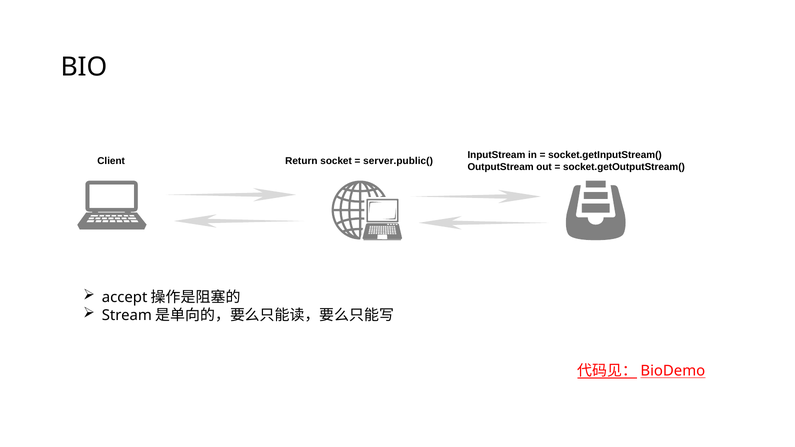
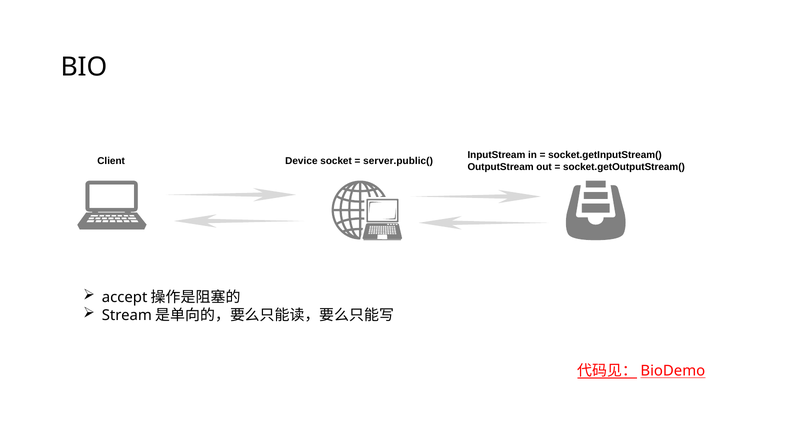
Return: Return -> Device (301, 161)
